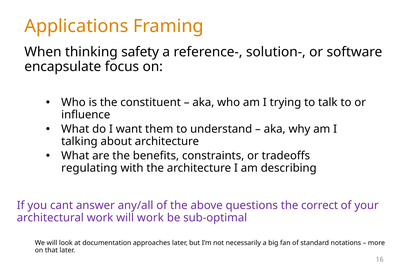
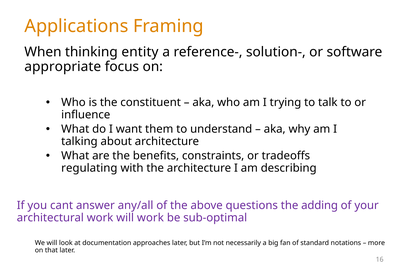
safety: safety -> entity (140, 52)
encapsulate: encapsulate -> appropriate (63, 67)
correct: correct -> adding (320, 206)
